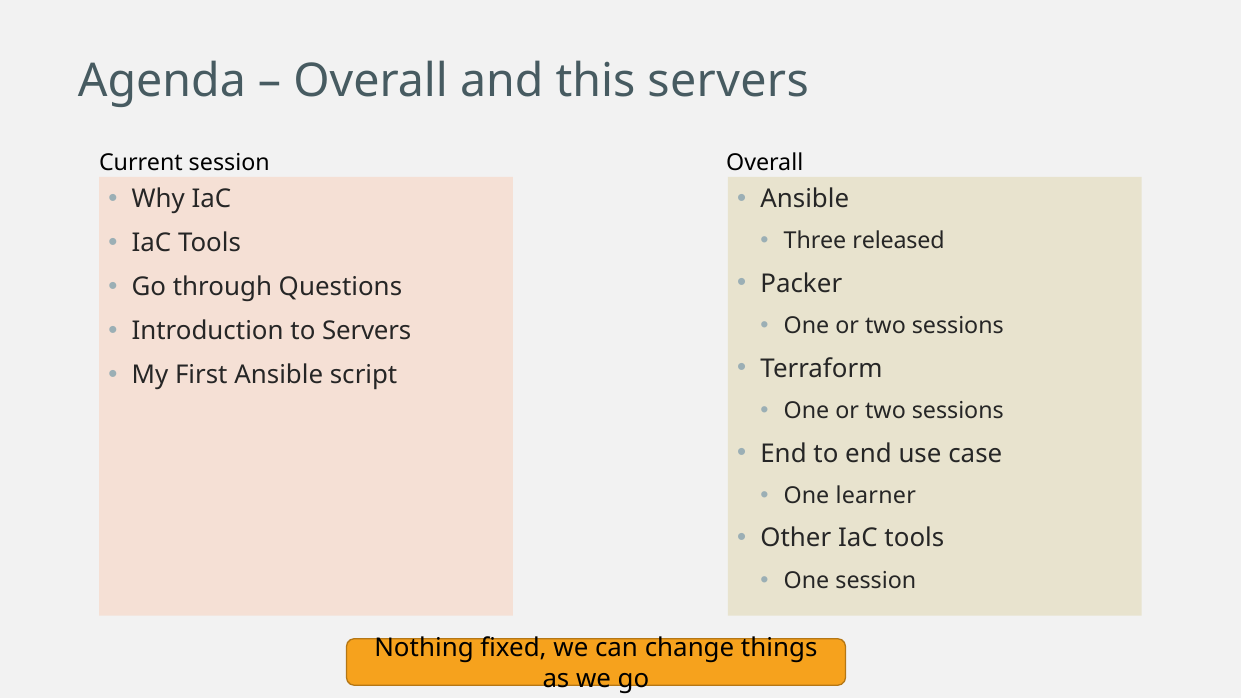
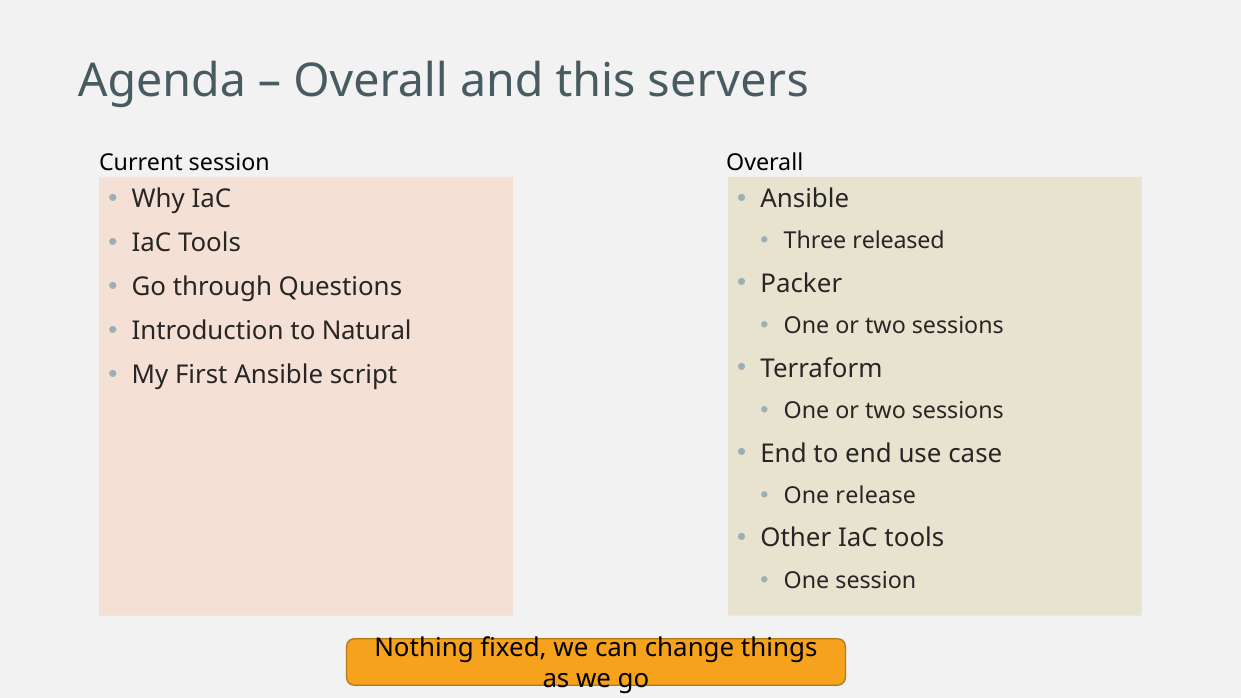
to Servers: Servers -> Natural (367, 331)
learner: learner -> release (876, 496)
